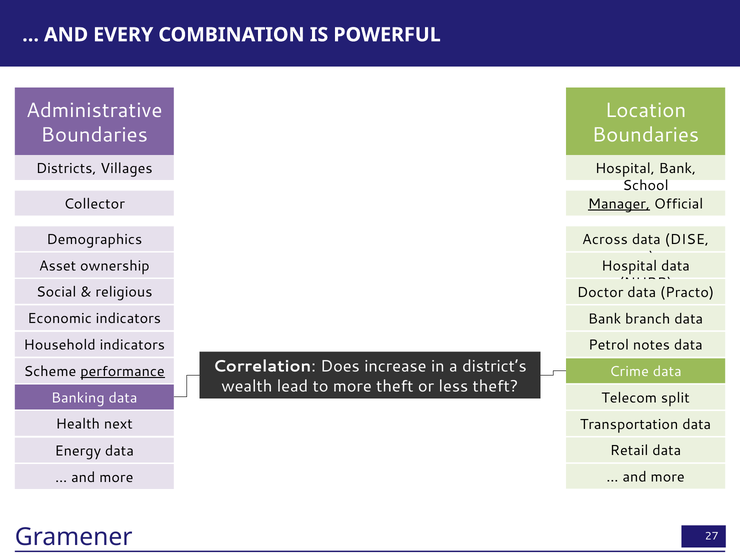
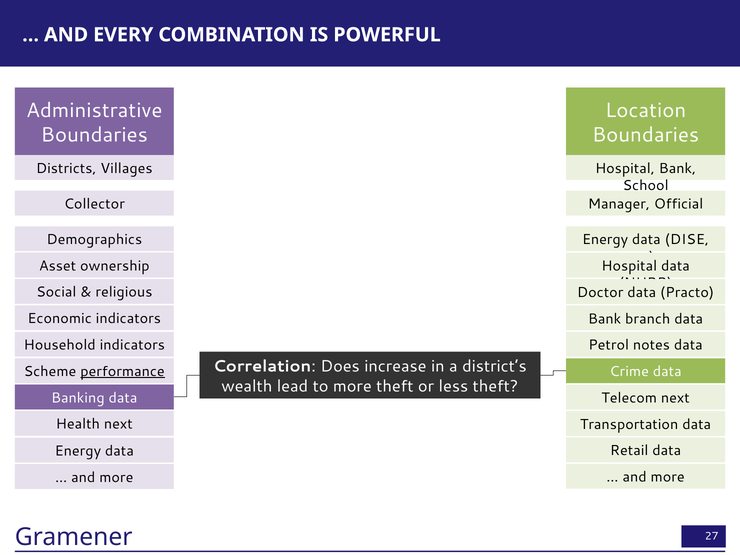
Manager underline: present -> none (619, 204)
Demographics Across: Across -> Energy (605, 240)
Telecom split: split -> next (675, 398)
